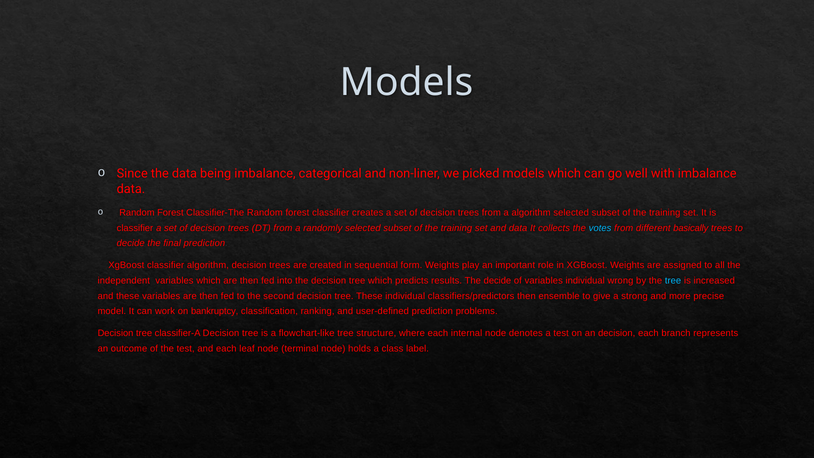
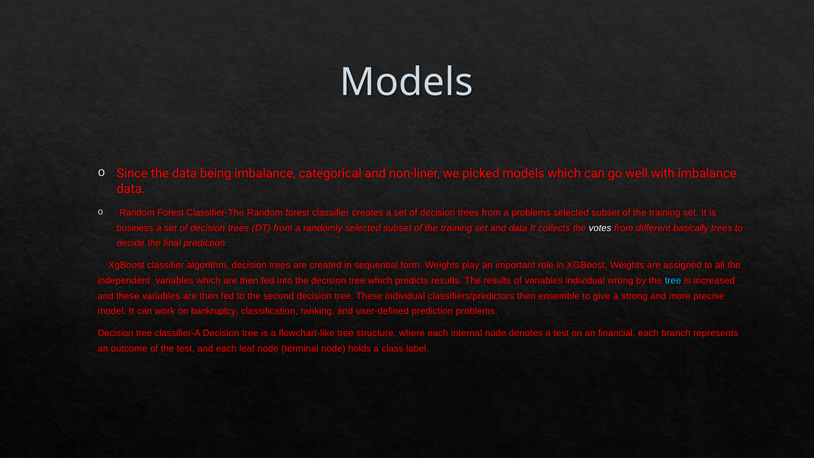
a algorithm: algorithm -> problems (531, 213)
classifier: classifier -> business (135, 228)
votes colour: light blue -> white (600, 228)
The decide: decide -> results (497, 281)
an decision: decision -> financial (617, 333)
